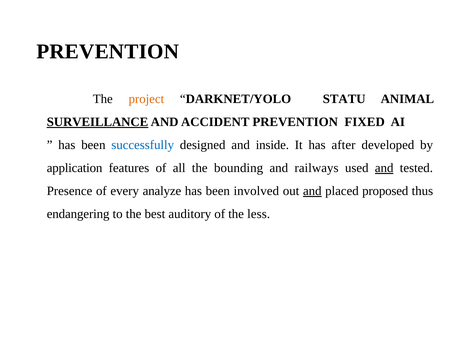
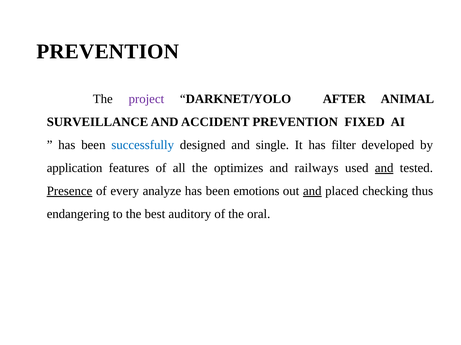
project colour: orange -> purple (146, 99)
STATU: STATU -> AFTER (344, 99)
SURVEILLANCE underline: present -> none (97, 122)
inside: inside -> single (272, 145)
after: after -> filter (344, 145)
bounding: bounding -> optimizes (239, 168)
Presence underline: none -> present (70, 191)
involved: involved -> emotions (256, 191)
proposed: proposed -> checking (385, 191)
less: less -> oral (259, 214)
